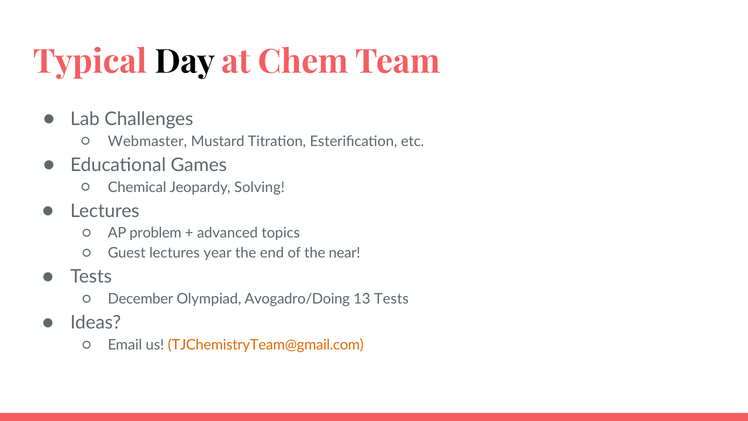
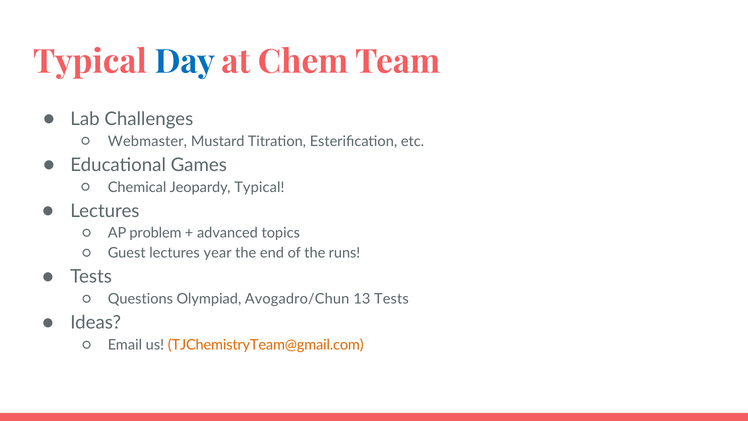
Day colour: black -> blue (185, 62)
Jeopardy Solving: Solving -> Typical (259, 187)
near: near -> runs (344, 253)
December: December -> Questions (140, 299)
Avogadro/Doing: Avogadro/Doing -> Avogadro/Chun (297, 299)
